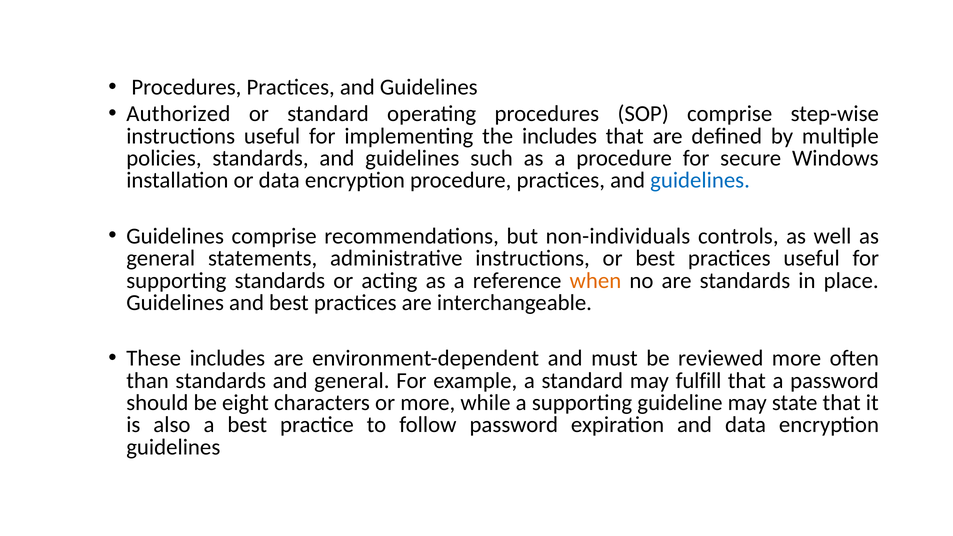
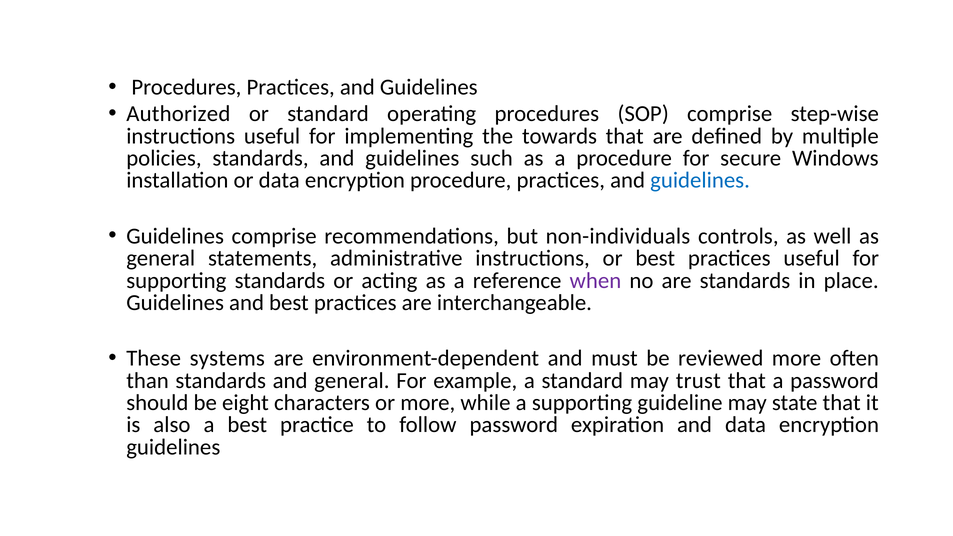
the includes: includes -> towards (560, 136)
when colour: orange -> purple (595, 281)
These includes: includes -> systems (227, 358)
fulfill: fulfill -> trust (698, 381)
